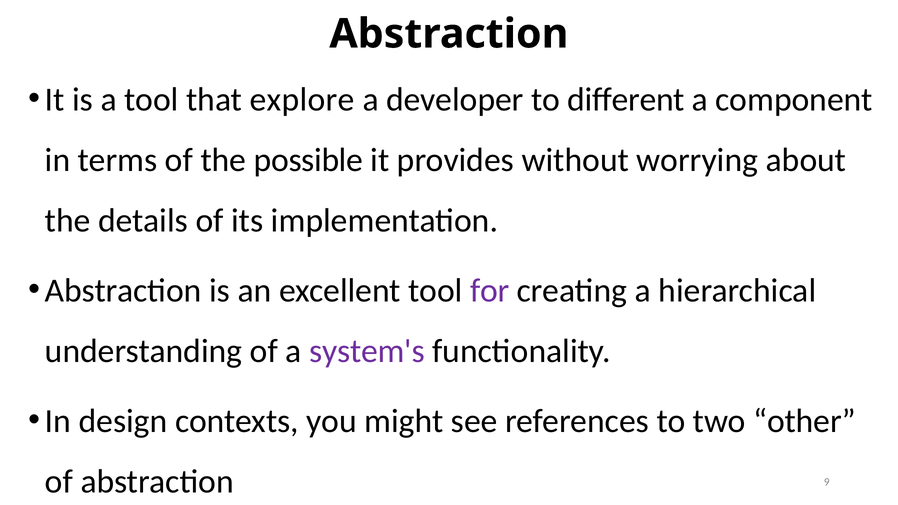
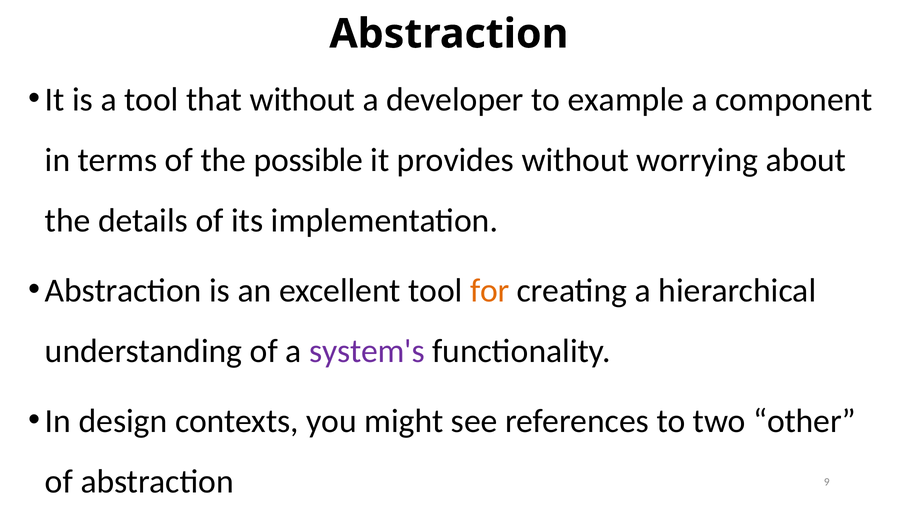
that explore: explore -> without (303, 99)
different: different -> example (626, 99)
for colour: purple -> orange (490, 291)
